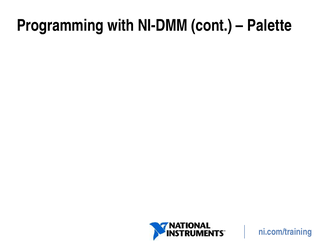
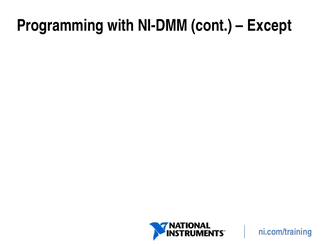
Palette: Palette -> Except (269, 26)
